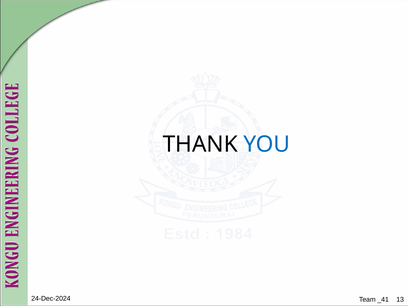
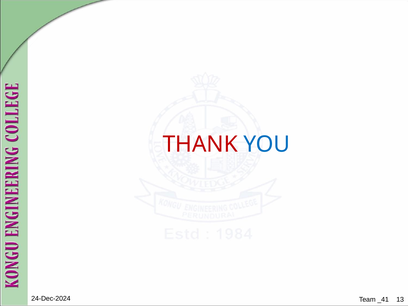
THANK colour: black -> red (200, 144)
